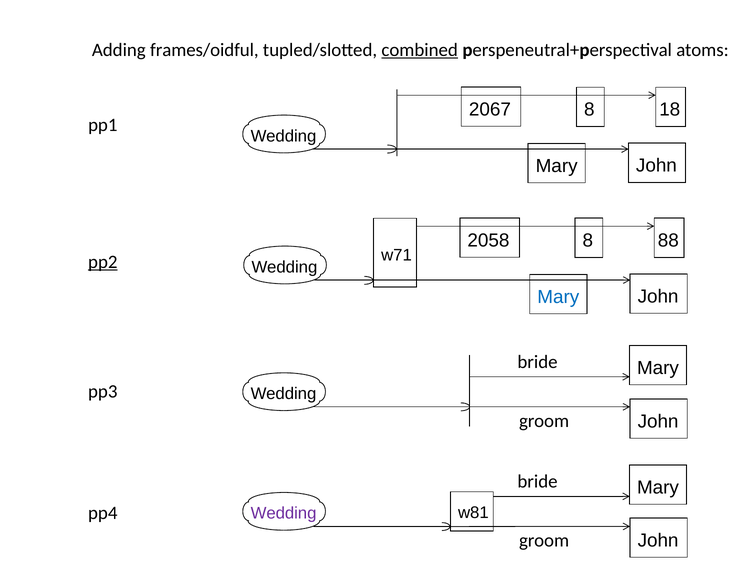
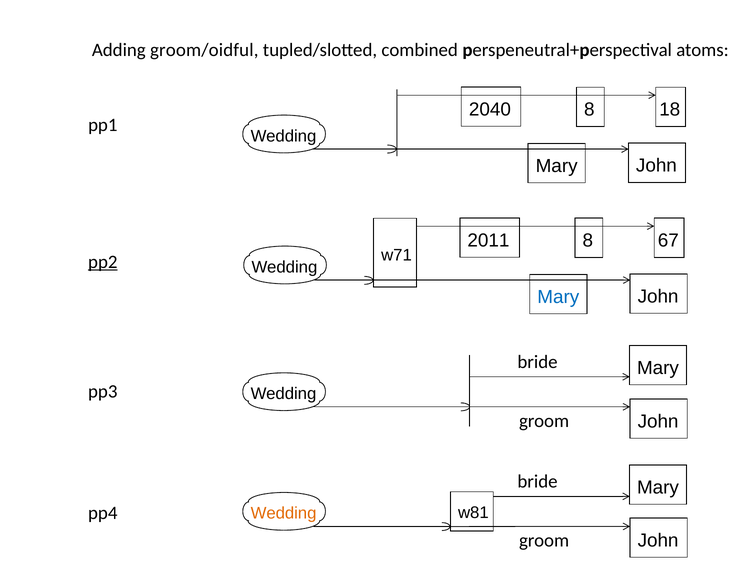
frames/oidful: frames/oidful -> groom/oidful (204, 50)
combined underline: present -> none (420, 50)
2067: 2067 -> 2040 (490, 110)
2058: 2058 -> 2011 (488, 241)
88: 88 -> 67 (668, 241)
Wedding colour: purple -> orange (284, 513)
